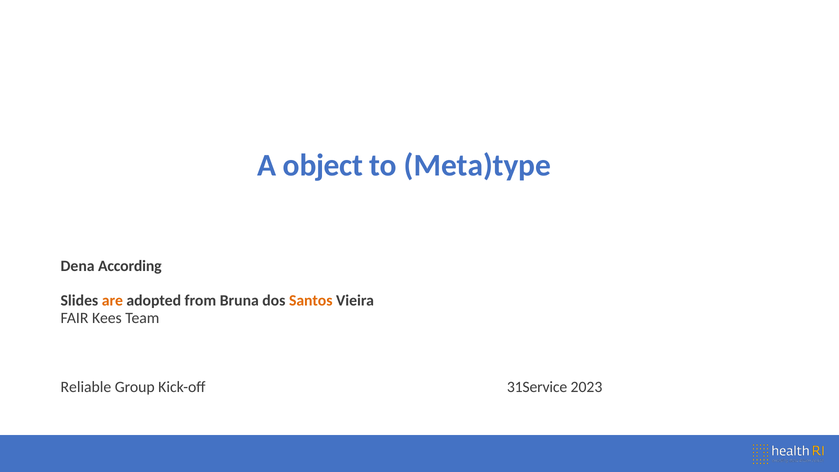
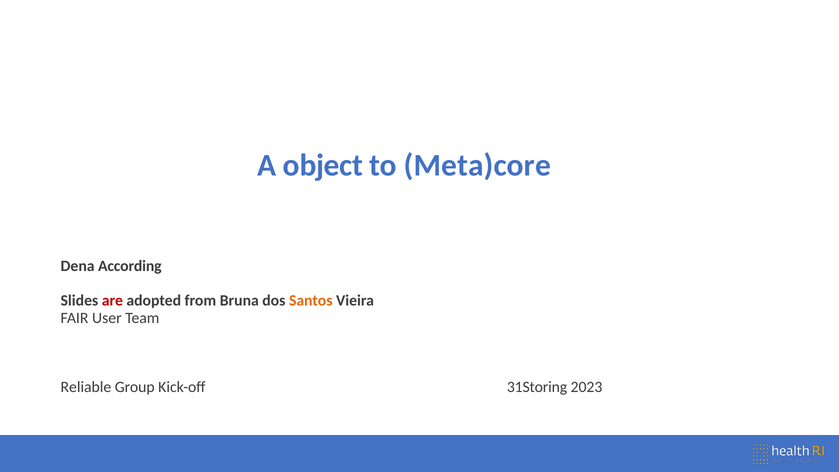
Meta)type: Meta)type -> Meta)core (477, 165)
are colour: orange -> red (112, 301)
Kees: Kees -> User (107, 318)
31Service: 31Service -> 31Storing (537, 387)
